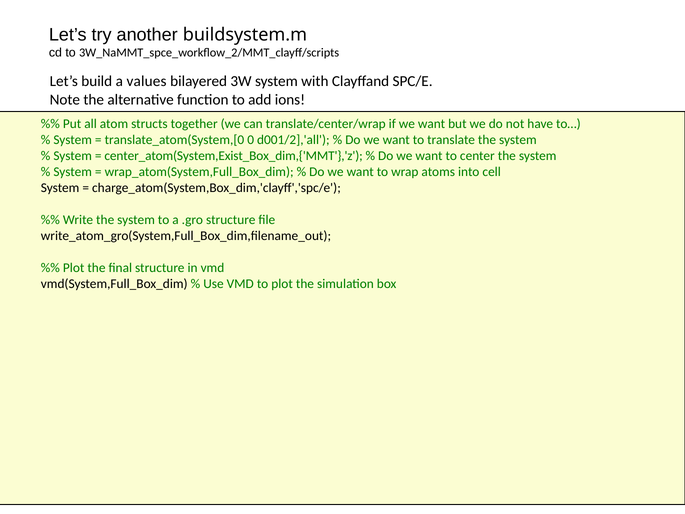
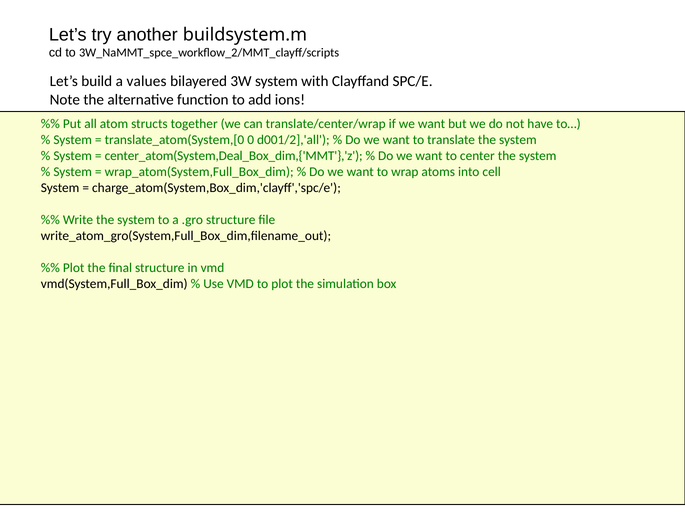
center_atom(System,Exist_Box_dim,{'MMT'},'z: center_atom(System,Exist_Box_dim,{'MMT'},'z -> center_atom(System,Deal_Box_dim,{'MMT'},'z (234, 156)
